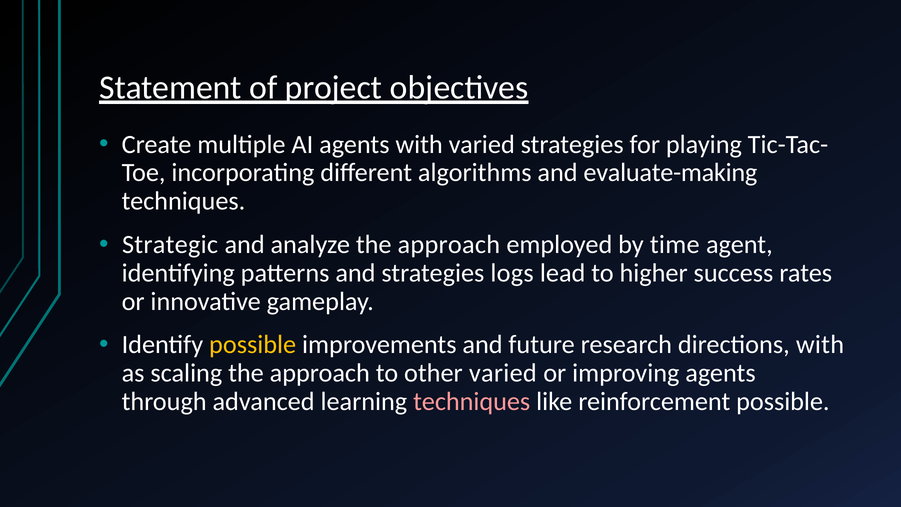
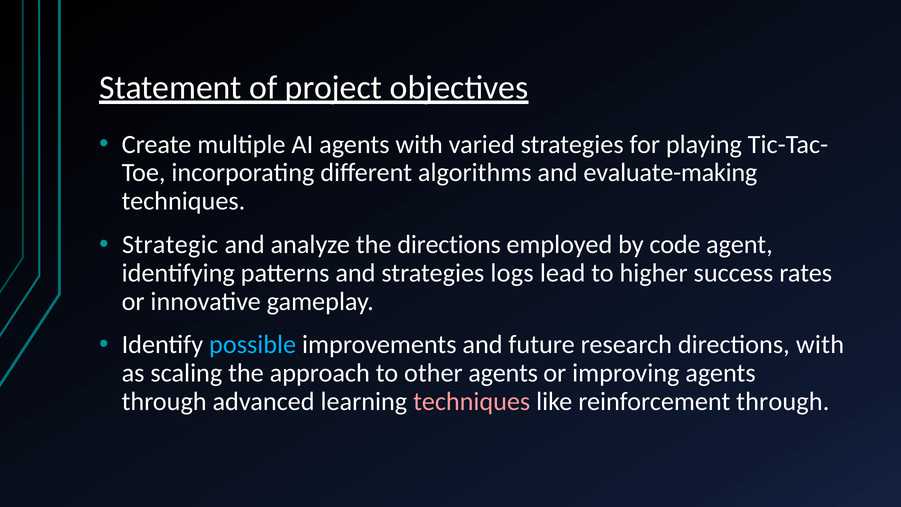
analyze the approach: approach -> directions (449, 245)
time: time -> code (675, 245)
possible colour: yellow -> light blue (253, 345)
other varied: varied -> agents (503, 373)
reinforcement possible: possible -> through (783, 402)
